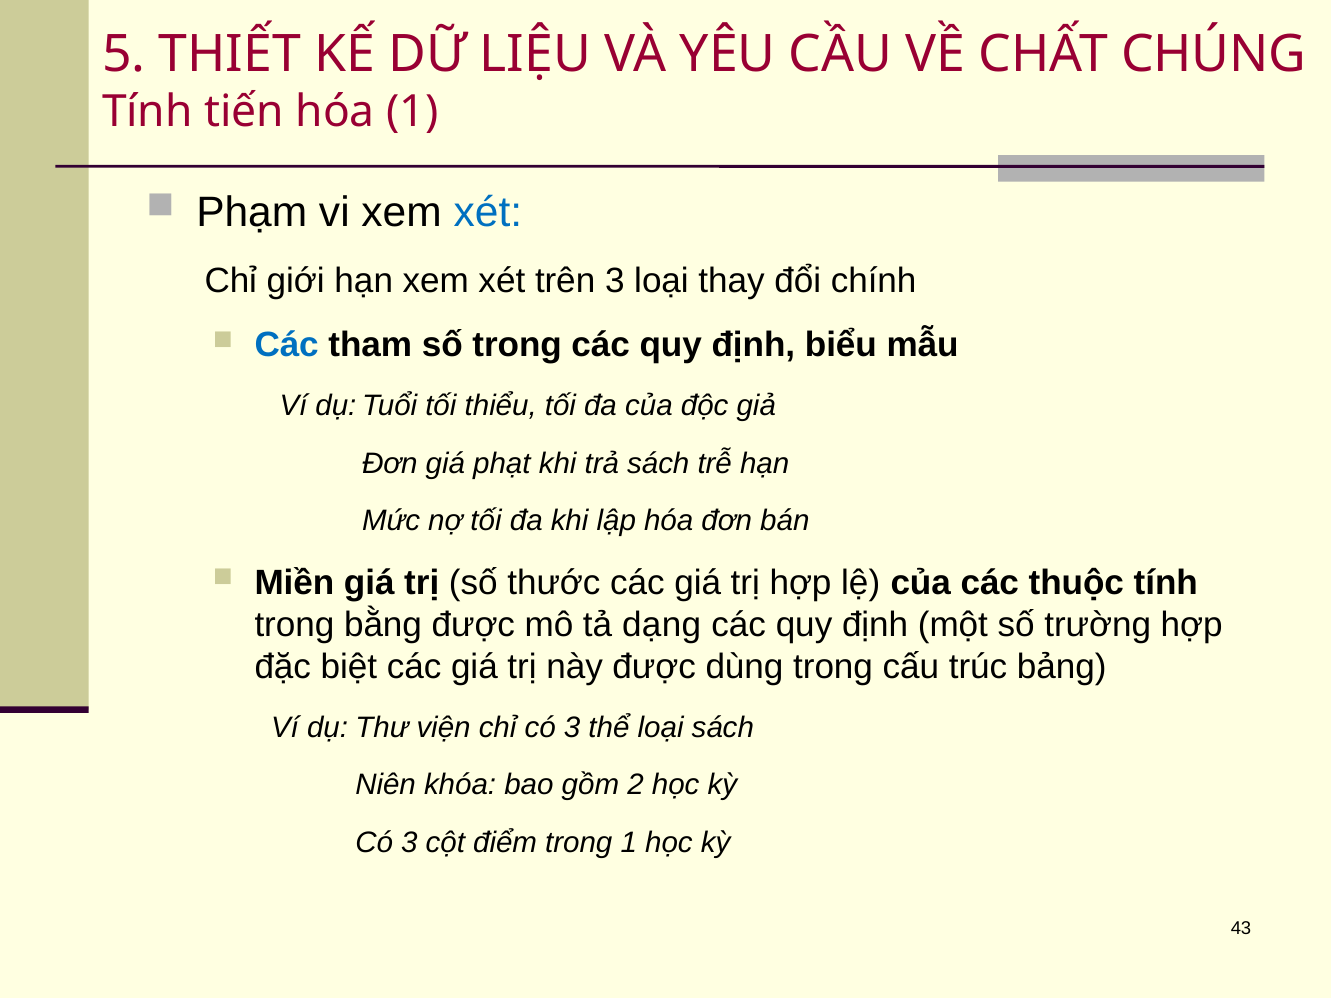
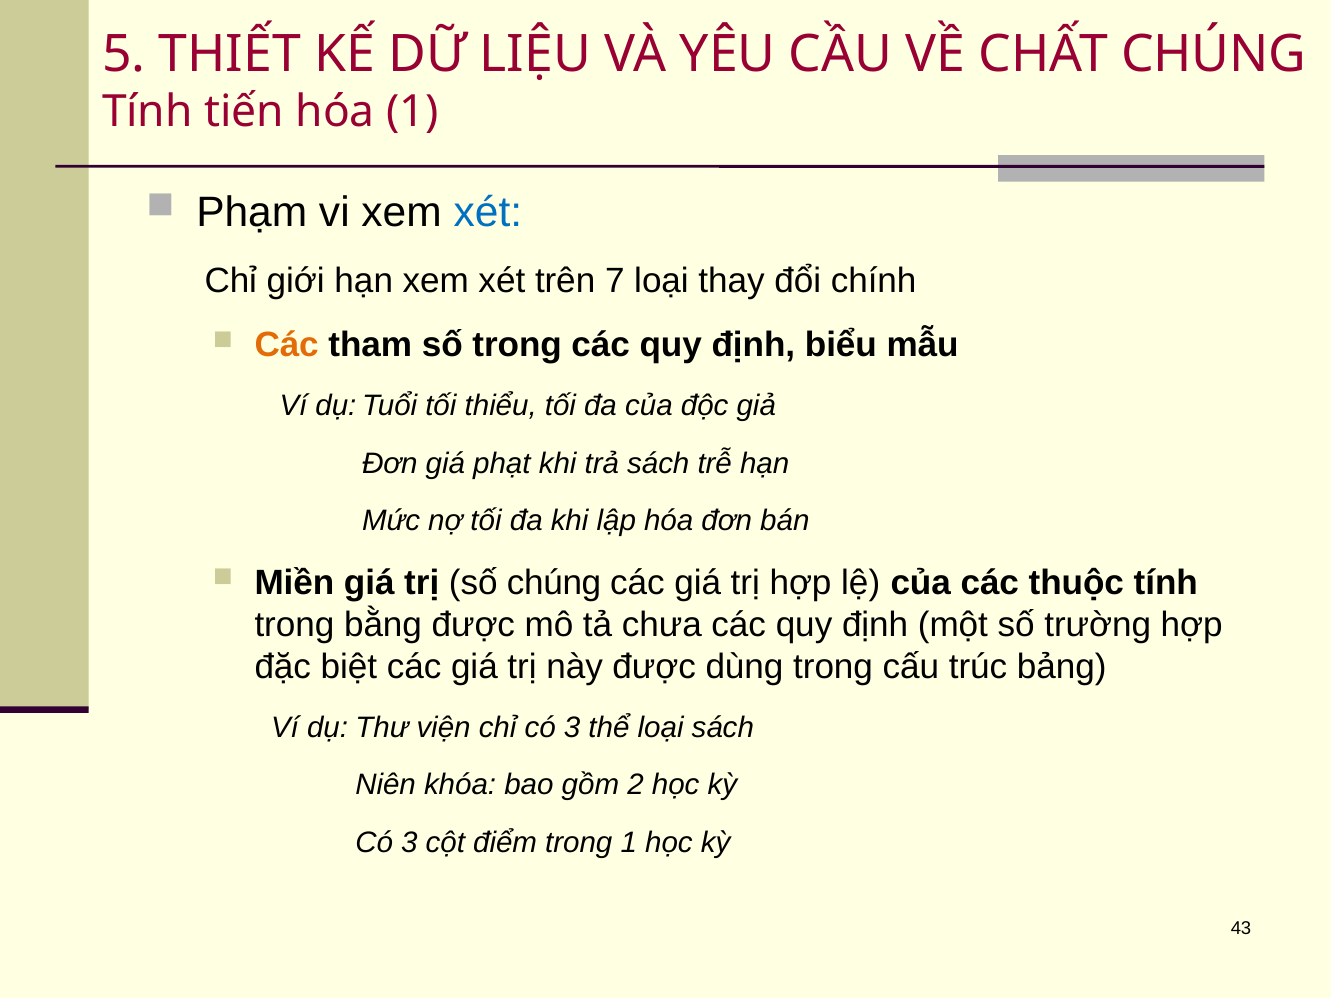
trên 3: 3 -> 7 (615, 281)
Các colour: blue -> orange (287, 345)
số thước: thước -> chúng (554, 583)
dạng: dạng -> chưa (662, 625)
